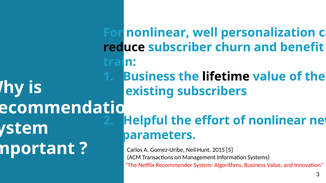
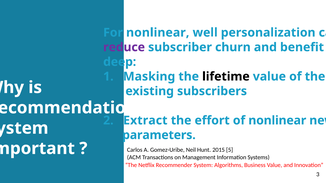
reduce colour: black -> purple (124, 47)
train: train -> deep (120, 62)
Business: Business -> Masking (149, 77)
Helpful: Helpful -> Extract (145, 121)
